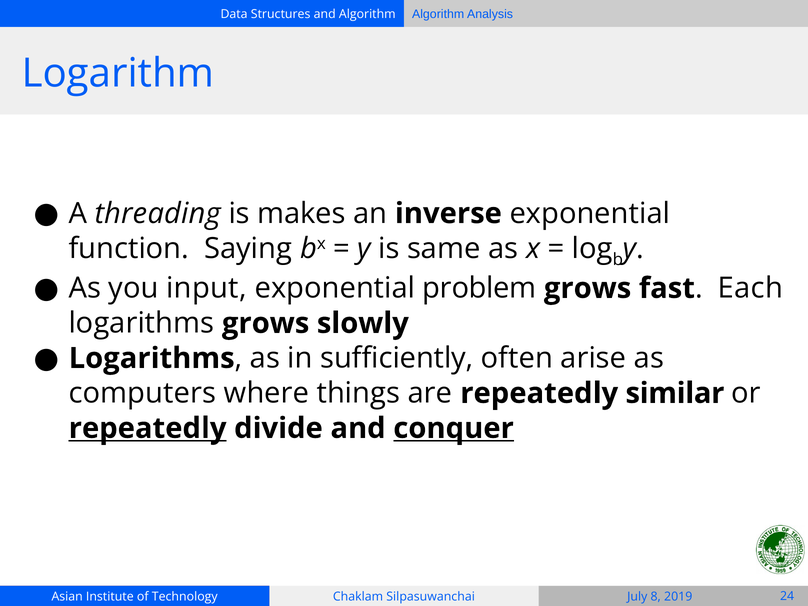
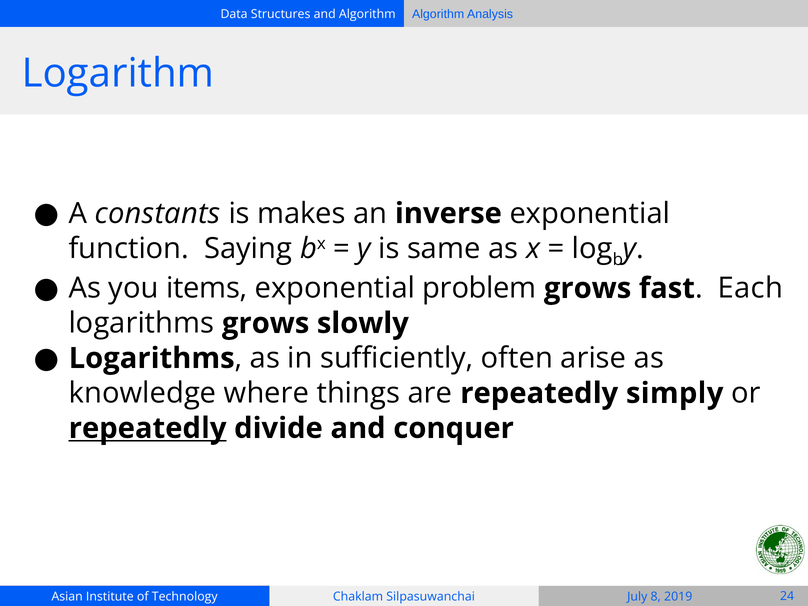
threading: threading -> constants (158, 213)
input: input -> items (207, 288)
computers: computers -> knowledge (142, 393)
similar: similar -> simply (675, 393)
conquer underline: present -> none (454, 428)
